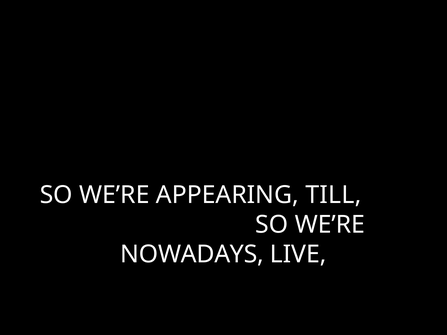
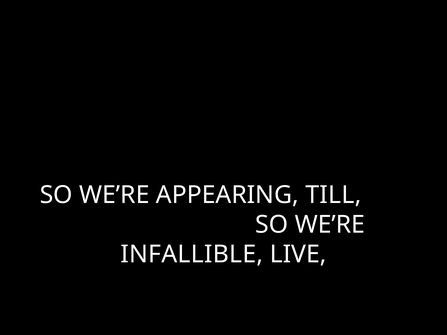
NOWADAYS: NOWADAYS -> INFALLIBLE (192, 255)
